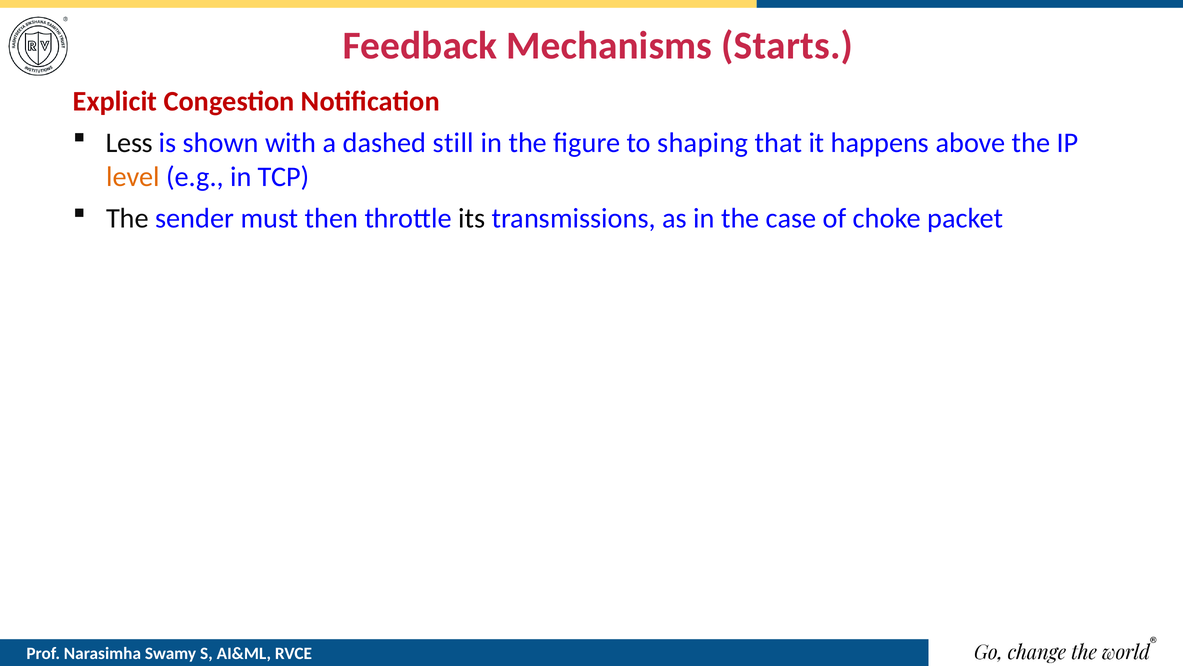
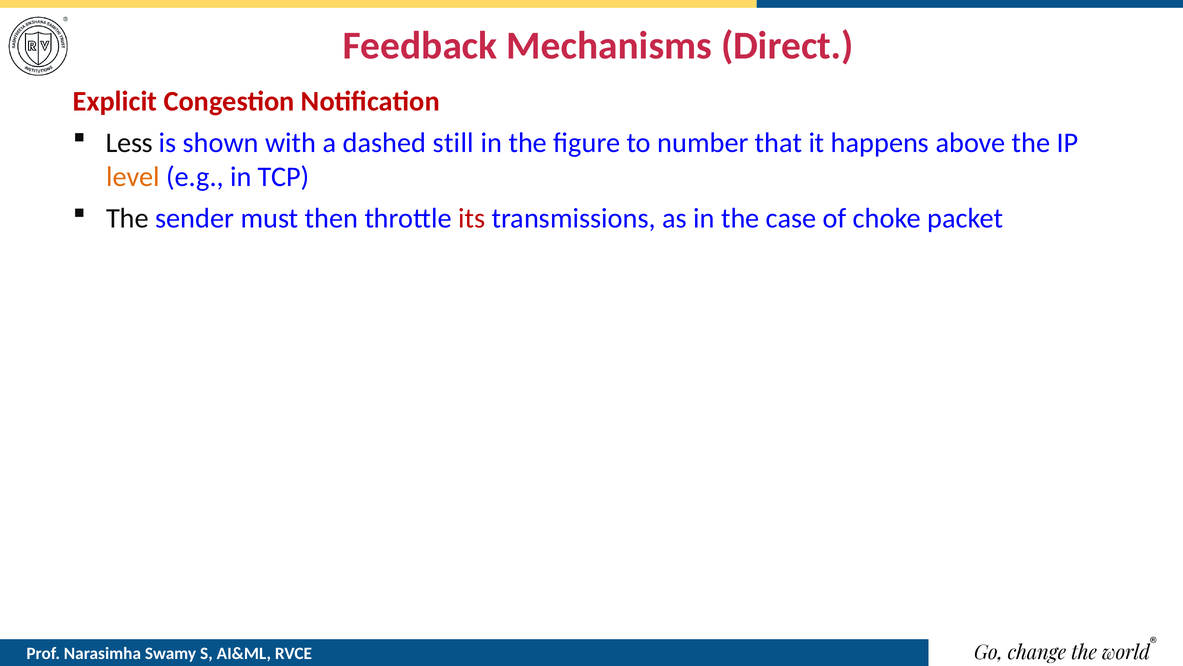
Starts: Starts -> Direct (787, 46)
shaping: shaping -> number (703, 143)
its colour: black -> red (472, 218)
